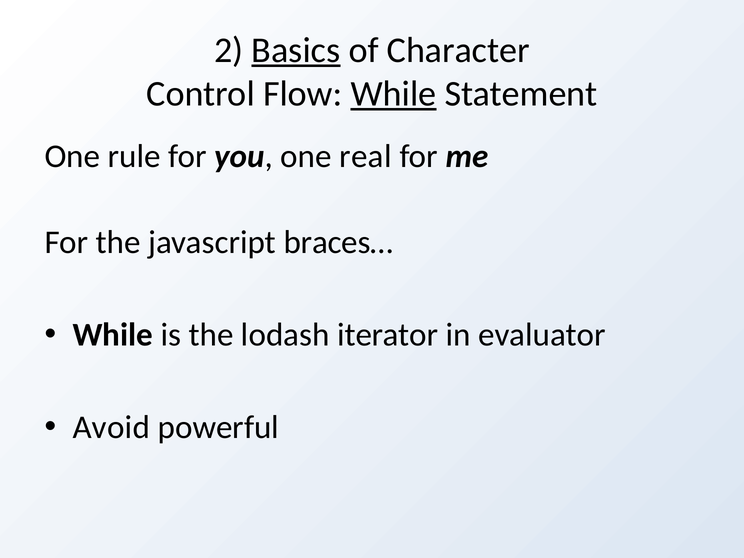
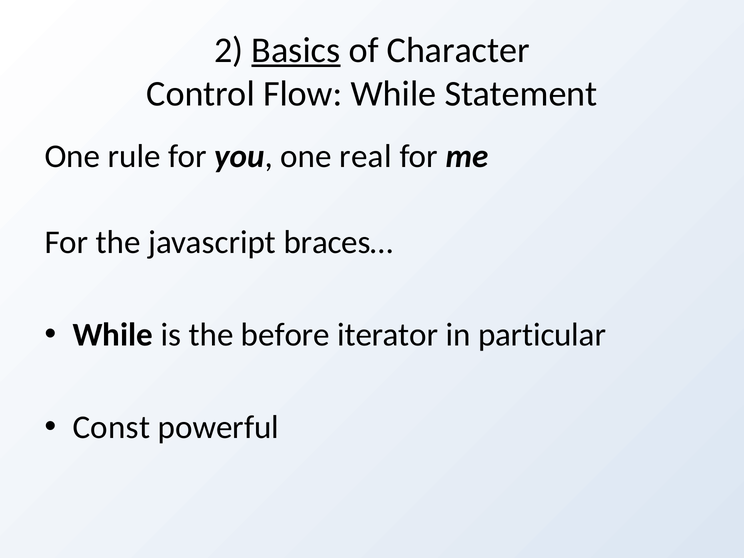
While underline: present -> none (393, 94)
lodash: lodash -> before (285, 335)
evaluator: evaluator -> particular (542, 335)
Avoid: Avoid -> Const (111, 428)
